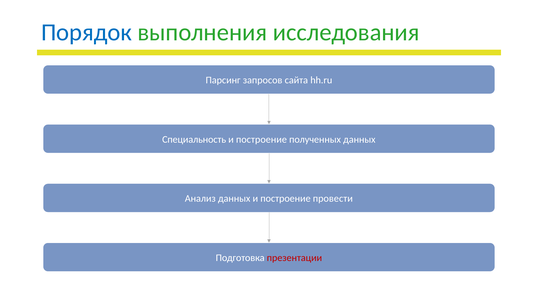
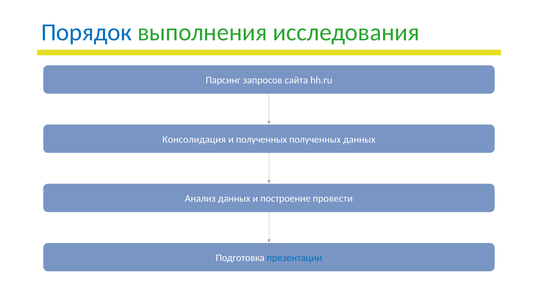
Специальность: Специальность -> Консолидация (194, 140)
построение: построение -> полученных (262, 140)
презентации colour: red -> blue (294, 258)
